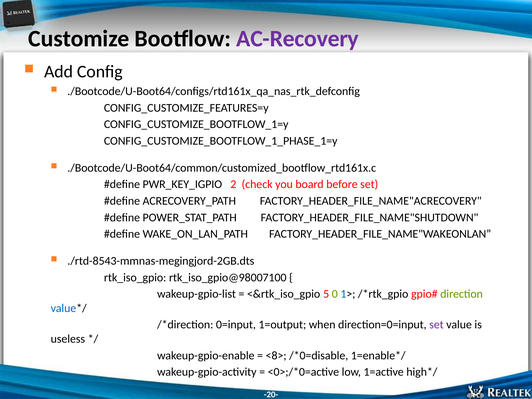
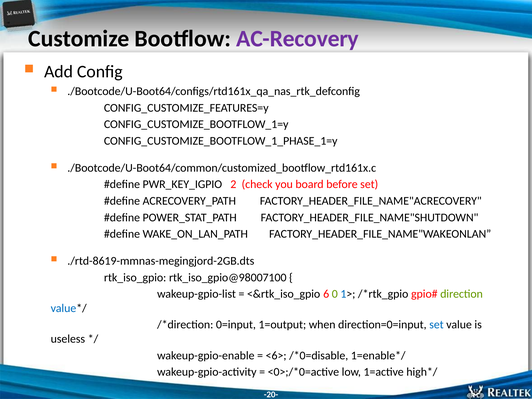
./rtd-8543-mmnas-megingjord-2GB.dts: ./rtd-8543-mmnas-megingjord-2GB.dts -> ./rtd-8619-mmnas-megingjord-2GB.dts (161, 261)
5: 5 -> 6 (326, 294)
set colour: purple -> blue (436, 325)
<8>: <8> -> <6> (276, 355)
